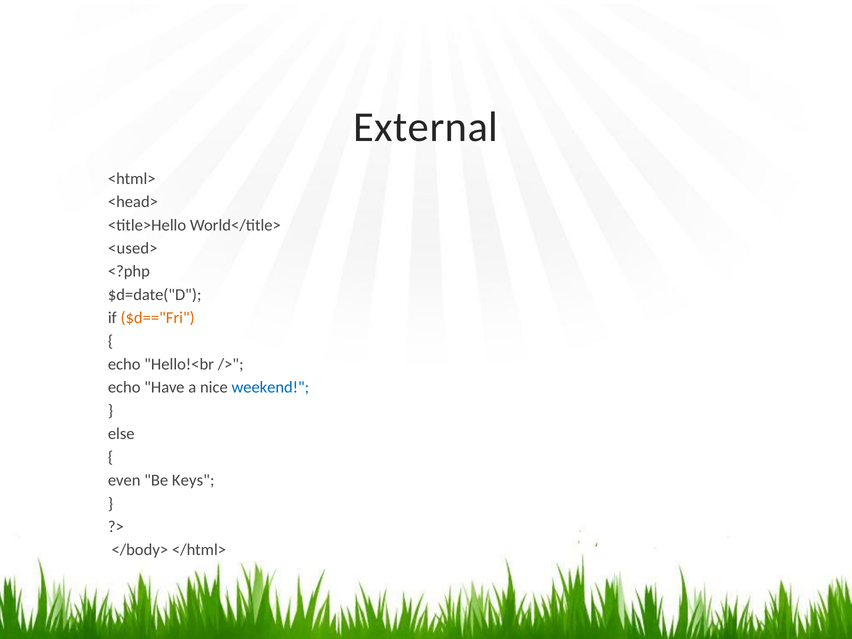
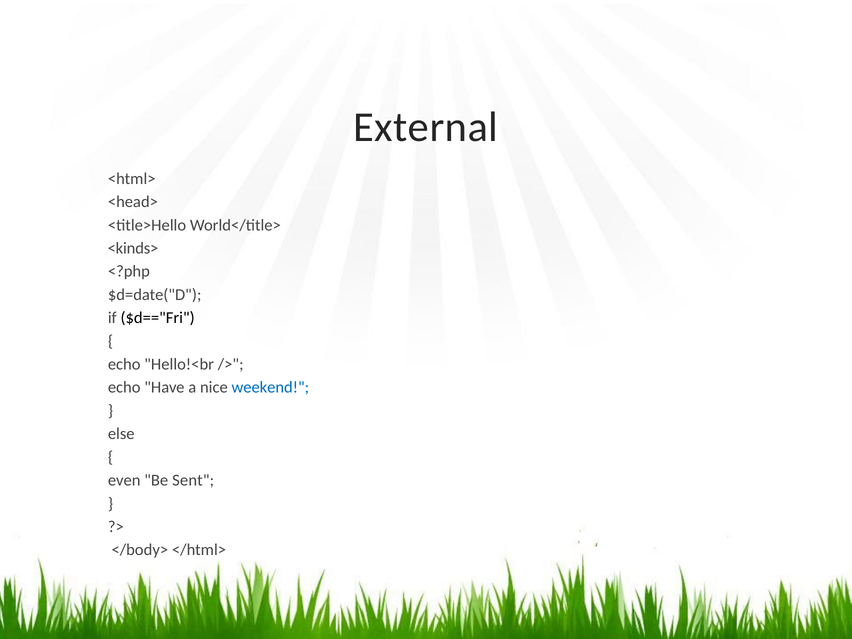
<used>: <used> -> <kinds> (133, 248)
$d=="Fri colour: orange -> black (158, 318)
Keys: Keys -> Sent (193, 480)
